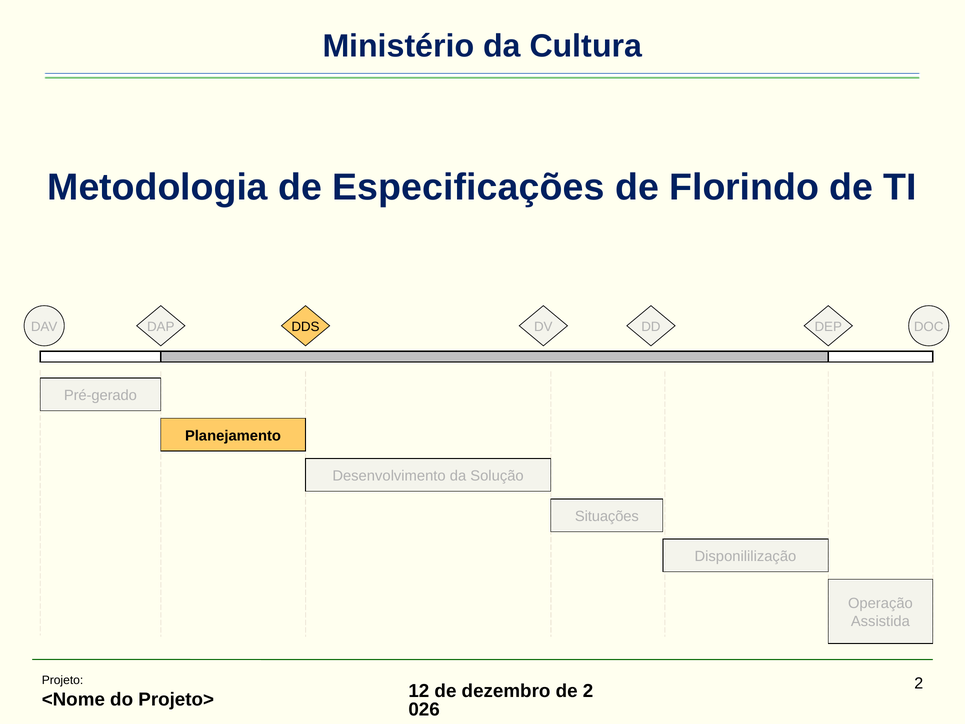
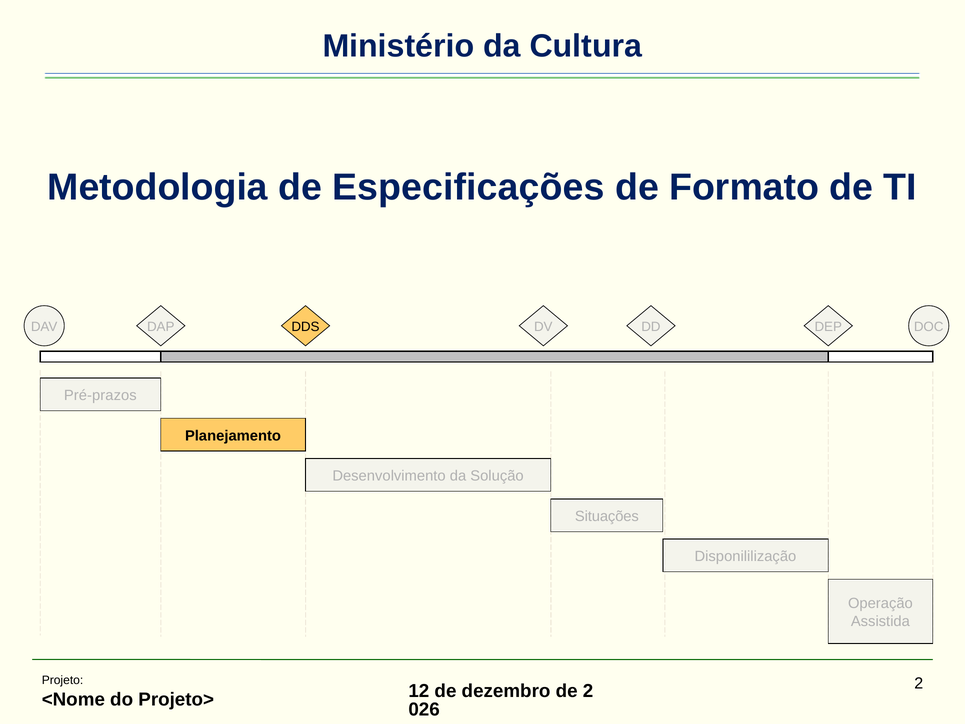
Florindo: Florindo -> Formato (744, 188)
Pré-gerado: Pré-gerado -> Pré-prazos (100, 395)
